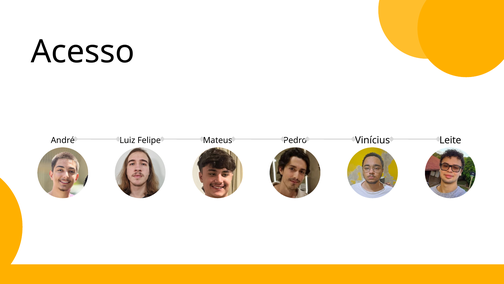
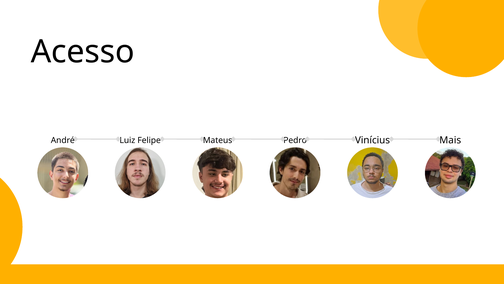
Leite: Leite -> Mais (450, 140)
